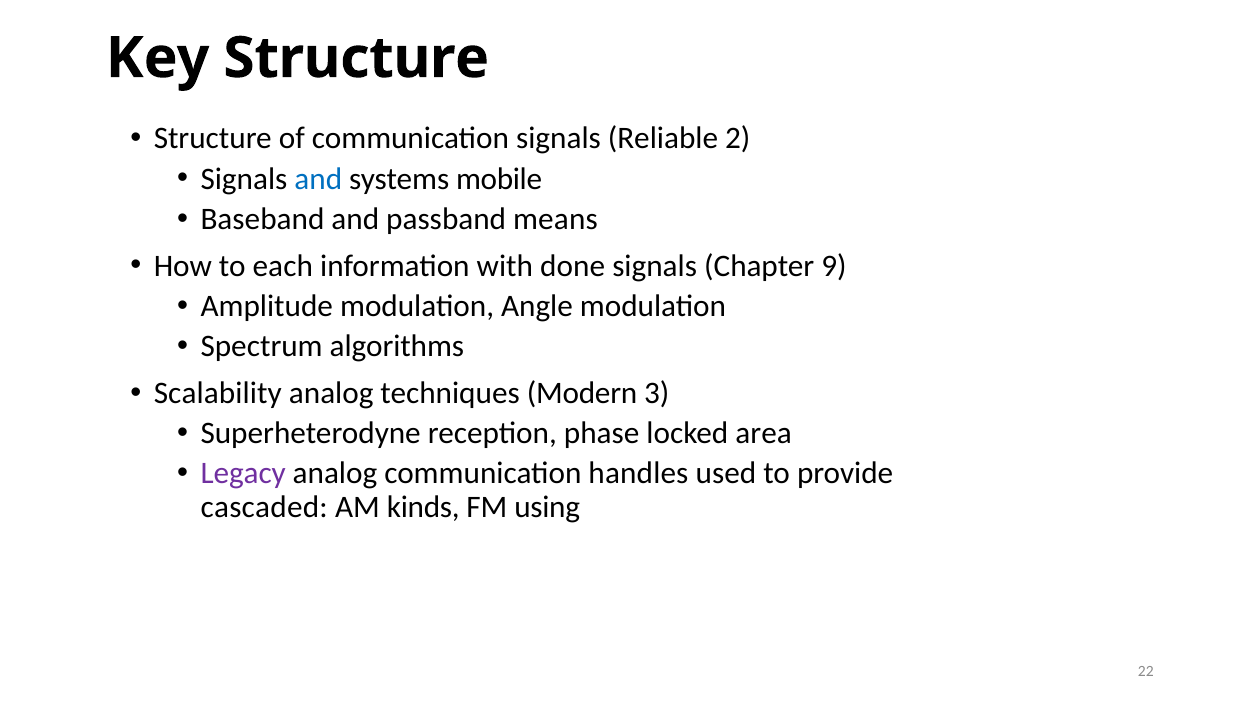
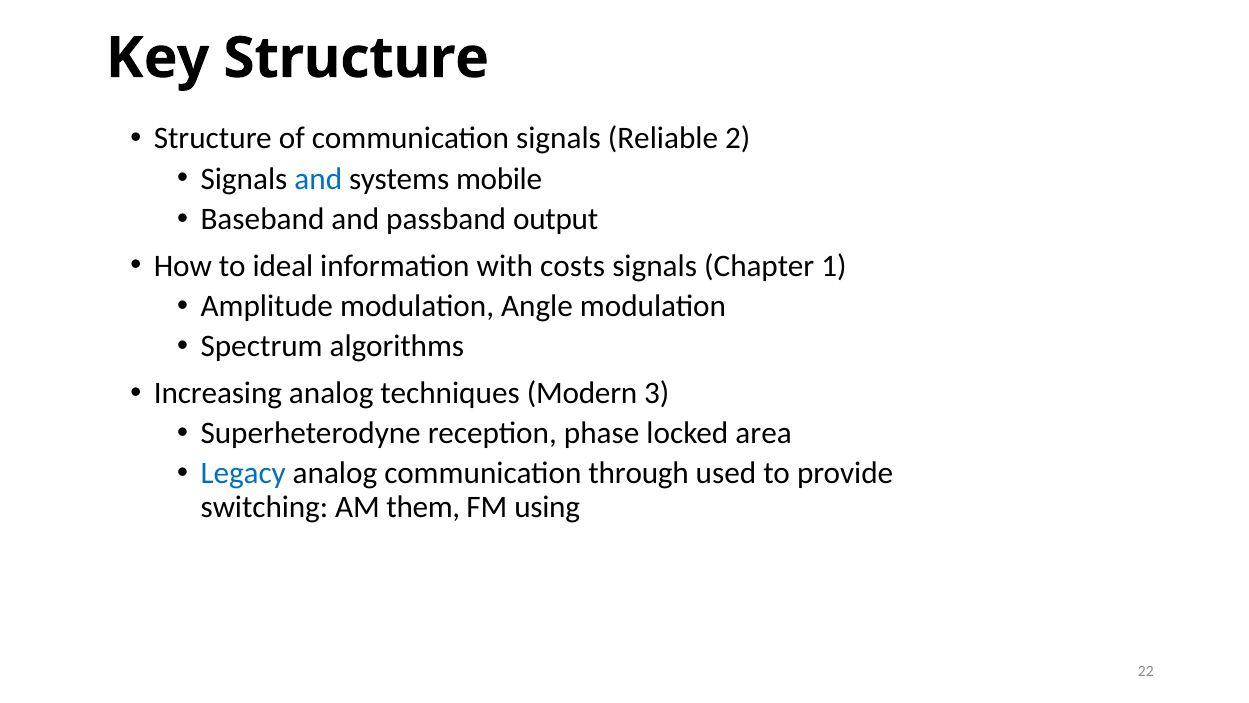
means: means -> output (556, 219)
each: each -> ideal (283, 266)
done: done -> costs (573, 266)
9: 9 -> 1 (834, 266)
Scalability: Scalability -> Increasing (218, 393)
Legacy colour: purple -> blue (243, 473)
handles: handles -> through (639, 473)
cascaded: cascaded -> switching (264, 507)
kinds: kinds -> them (423, 507)
